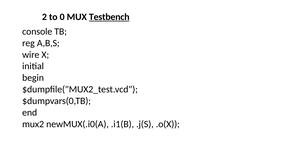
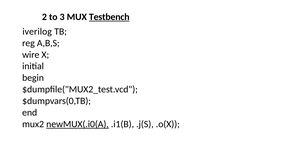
0: 0 -> 3 (62, 17)
console: console -> iverilog (37, 31)
newMUX(.i0(A underline: none -> present (78, 124)
